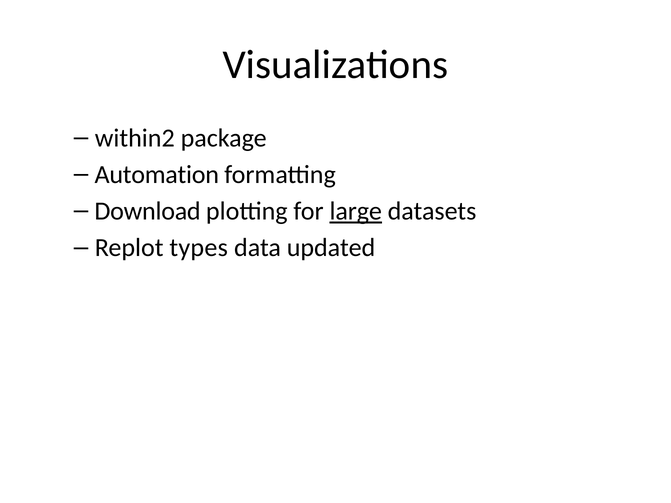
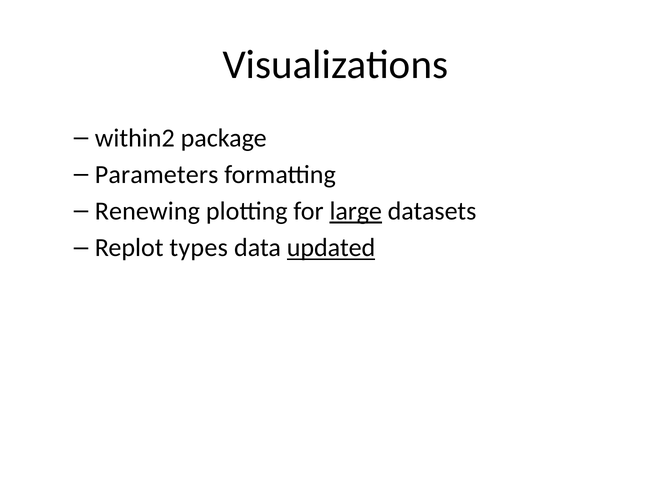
Automation: Automation -> Parameters (157, 175)
Download: Download -> Renewing (147, 211)
updated underline: none -> present (331, 248)
